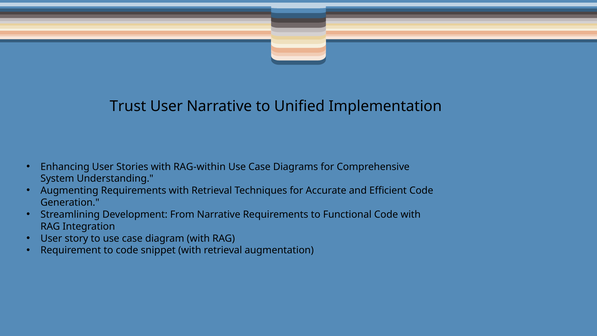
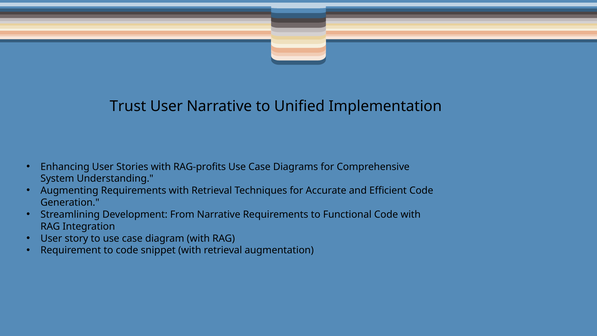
RAG-within: RAG-within -> RAG-profits (200, 167)
